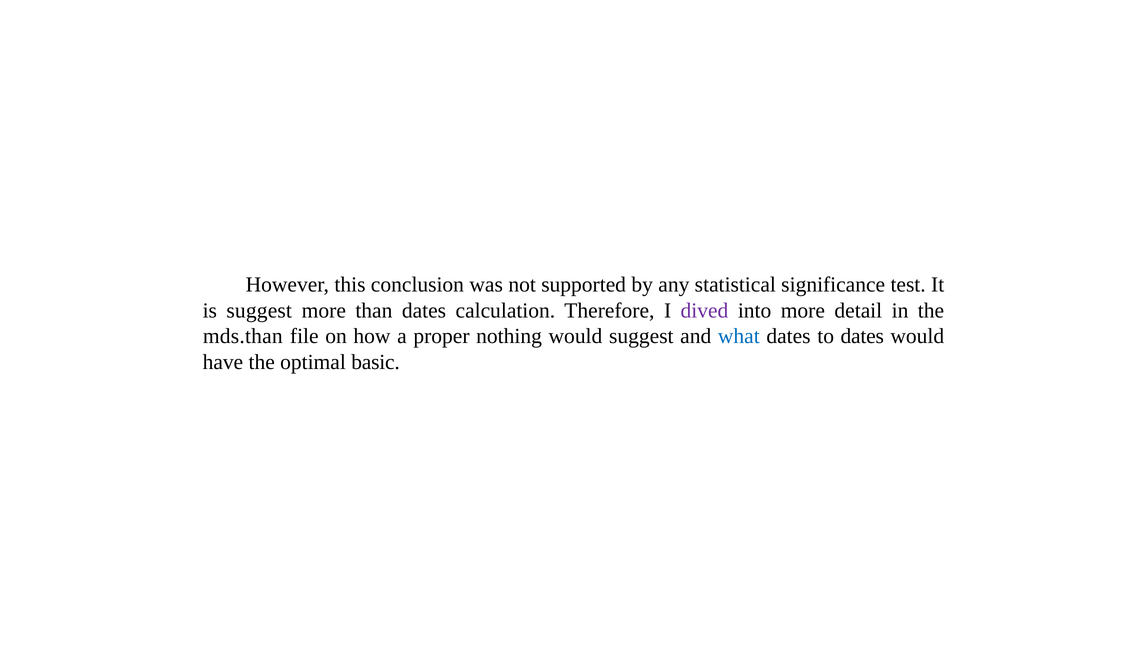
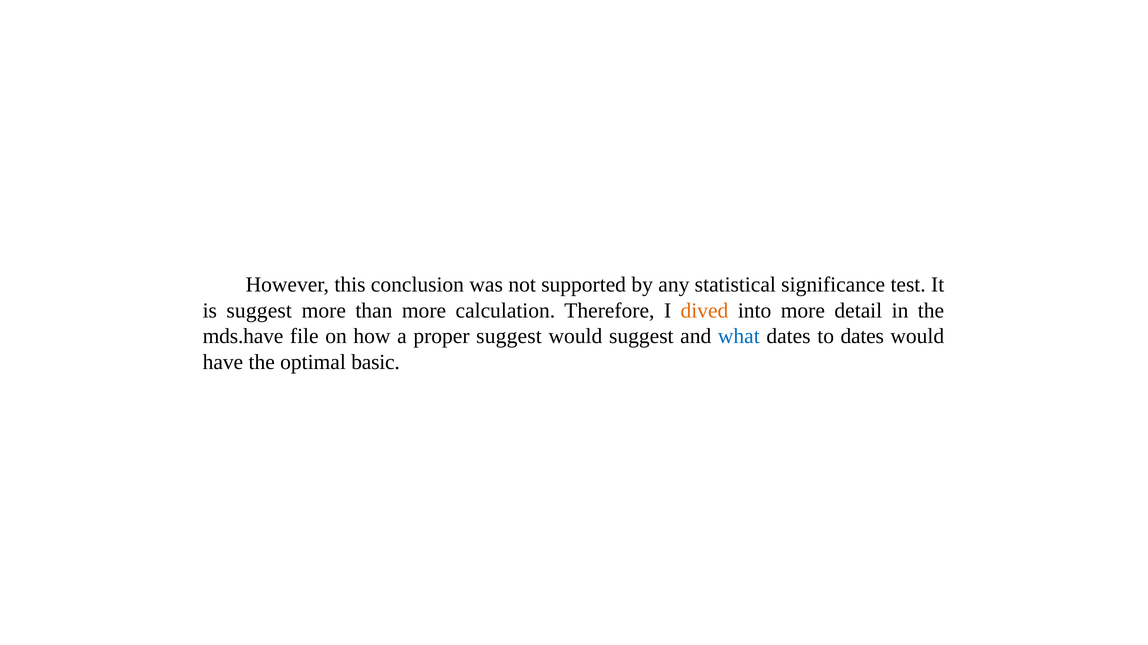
than dates: dates -> more (424, 311)
dived colour: purple -> orange (704, 311)
mds.than: mds.than -> mds.have (243, 337)
proper nothing: nothing -> suggest (509, 337)
